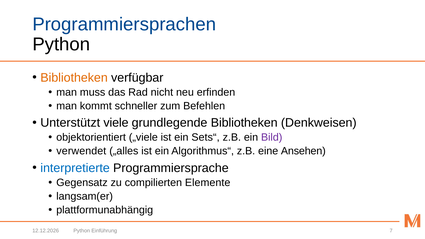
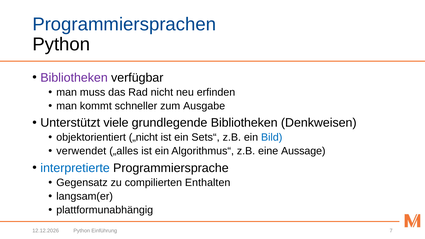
Bibliotheken colour: orange -> purple (74, 78)
Befehlen: Befehlen -> Ausgabe (204, 106)
„viele: „viele -> „nicht (143, 138)
Bild colour: purple -> blue (272, 138)
Ansehen: Ansehen -> Aussage (303, 151)
Elemente: Elemente -> Enthalten (208, 183)
